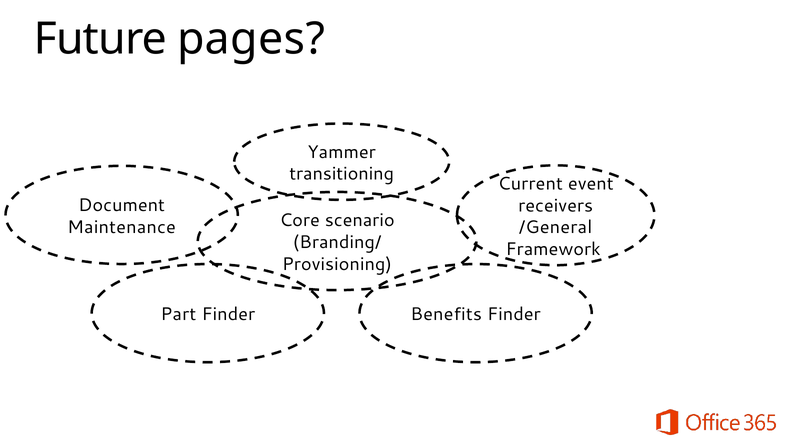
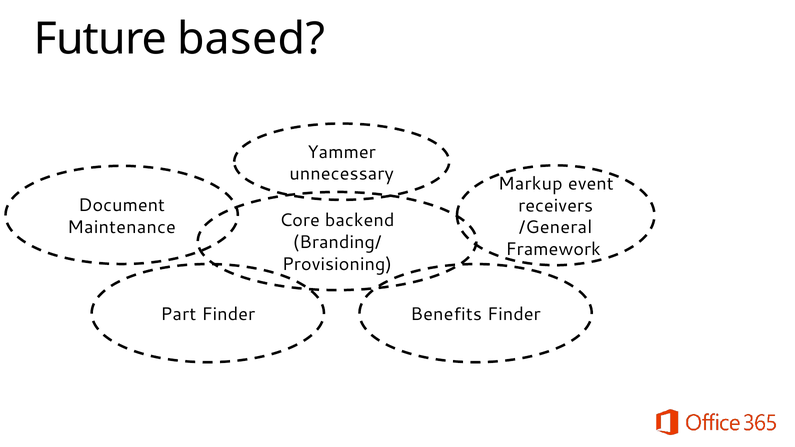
pages: pages -> based (251, 39)
transitioning: transitioning -> unnecessary (342, 174)
Current: Current -> Markup (530, 184)
scenario: scenario -> backend (360, 221)
